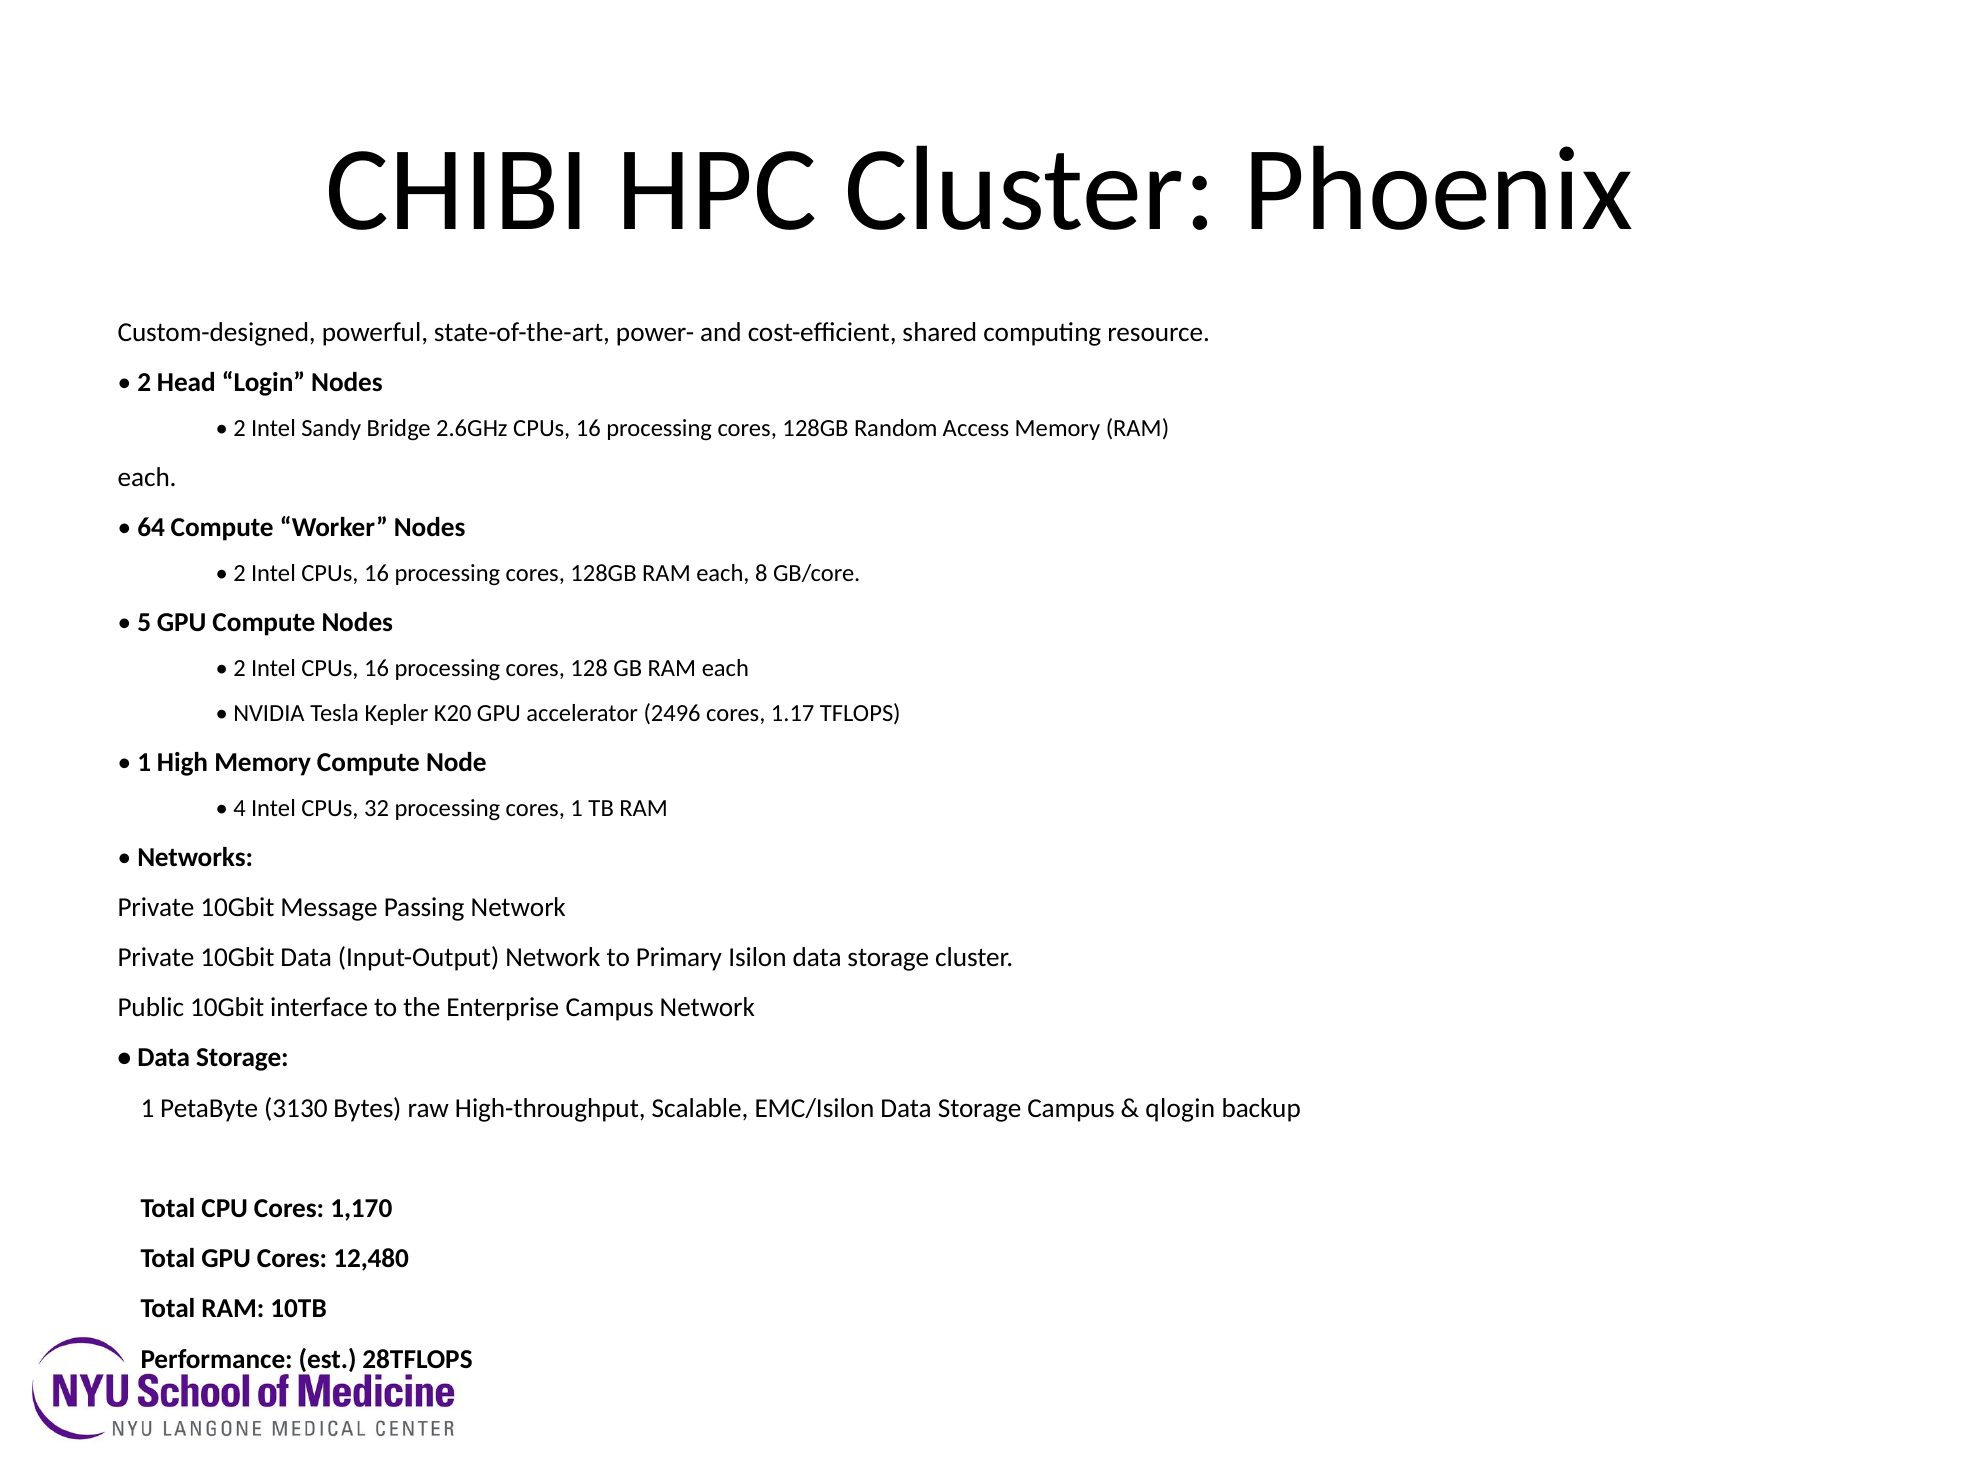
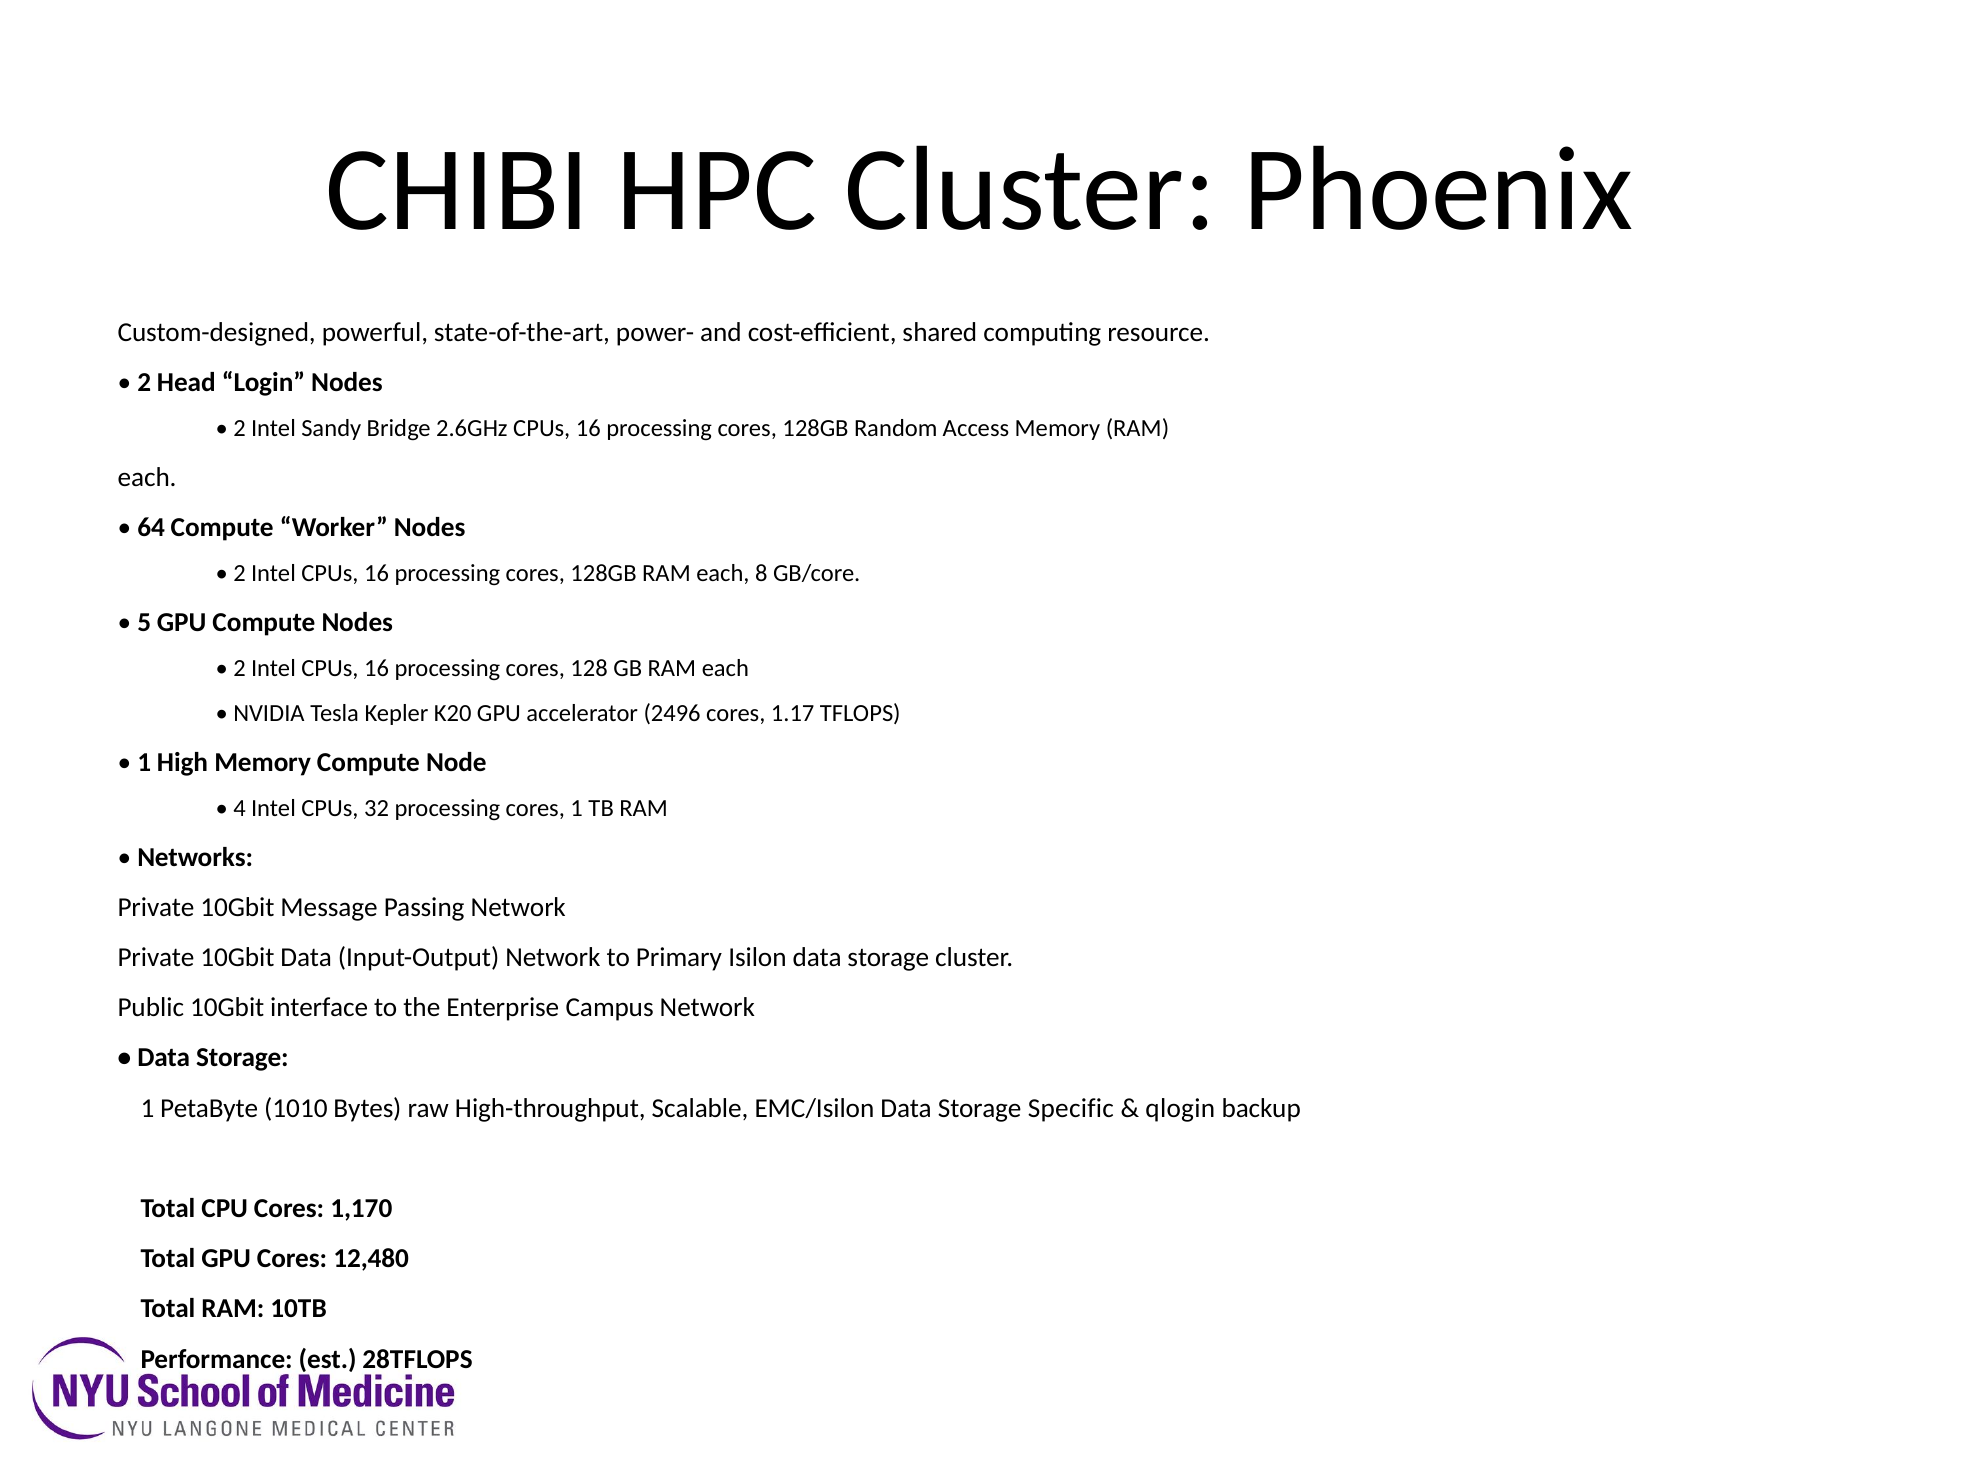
3130: 3130 -> 1010 (296, 1108)
Storage Campus: Campus -> Specific (1071, 1108)
